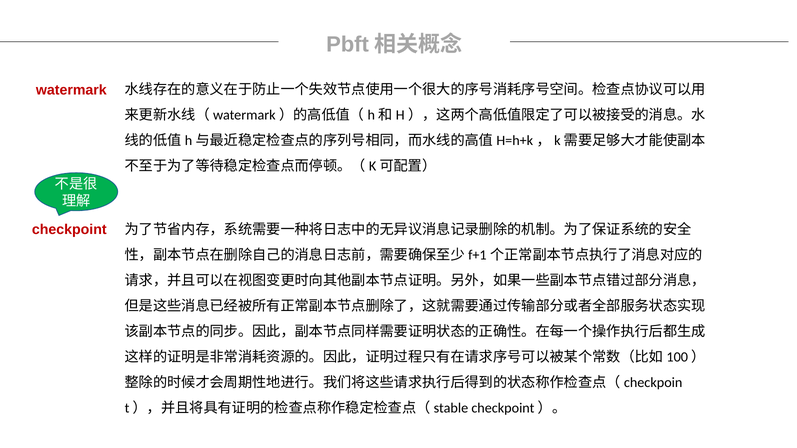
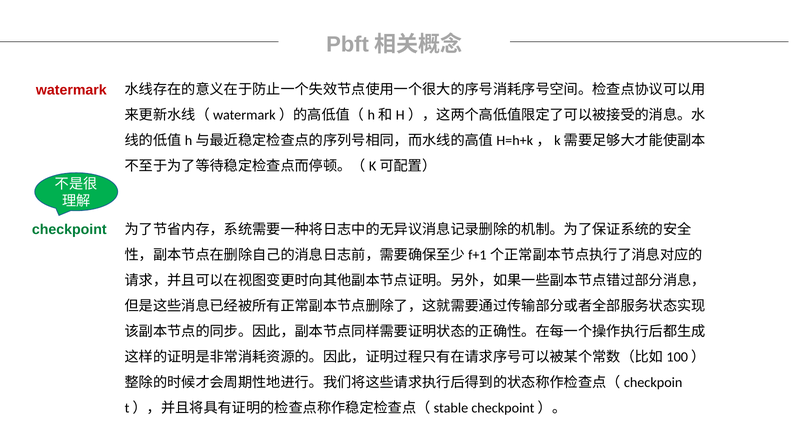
checkpoint colour: red -> green (69, 230)
